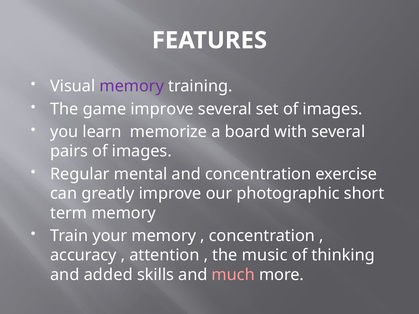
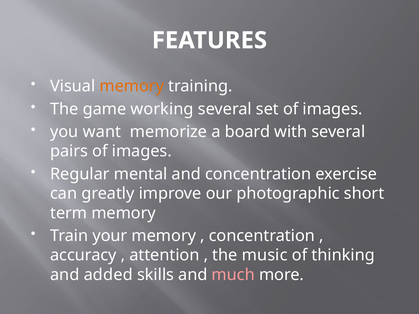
memory colour: purple -> orange (132, 86)
game improve: improve -> working (162, 109)
learn: learn -> want (102, 132)
